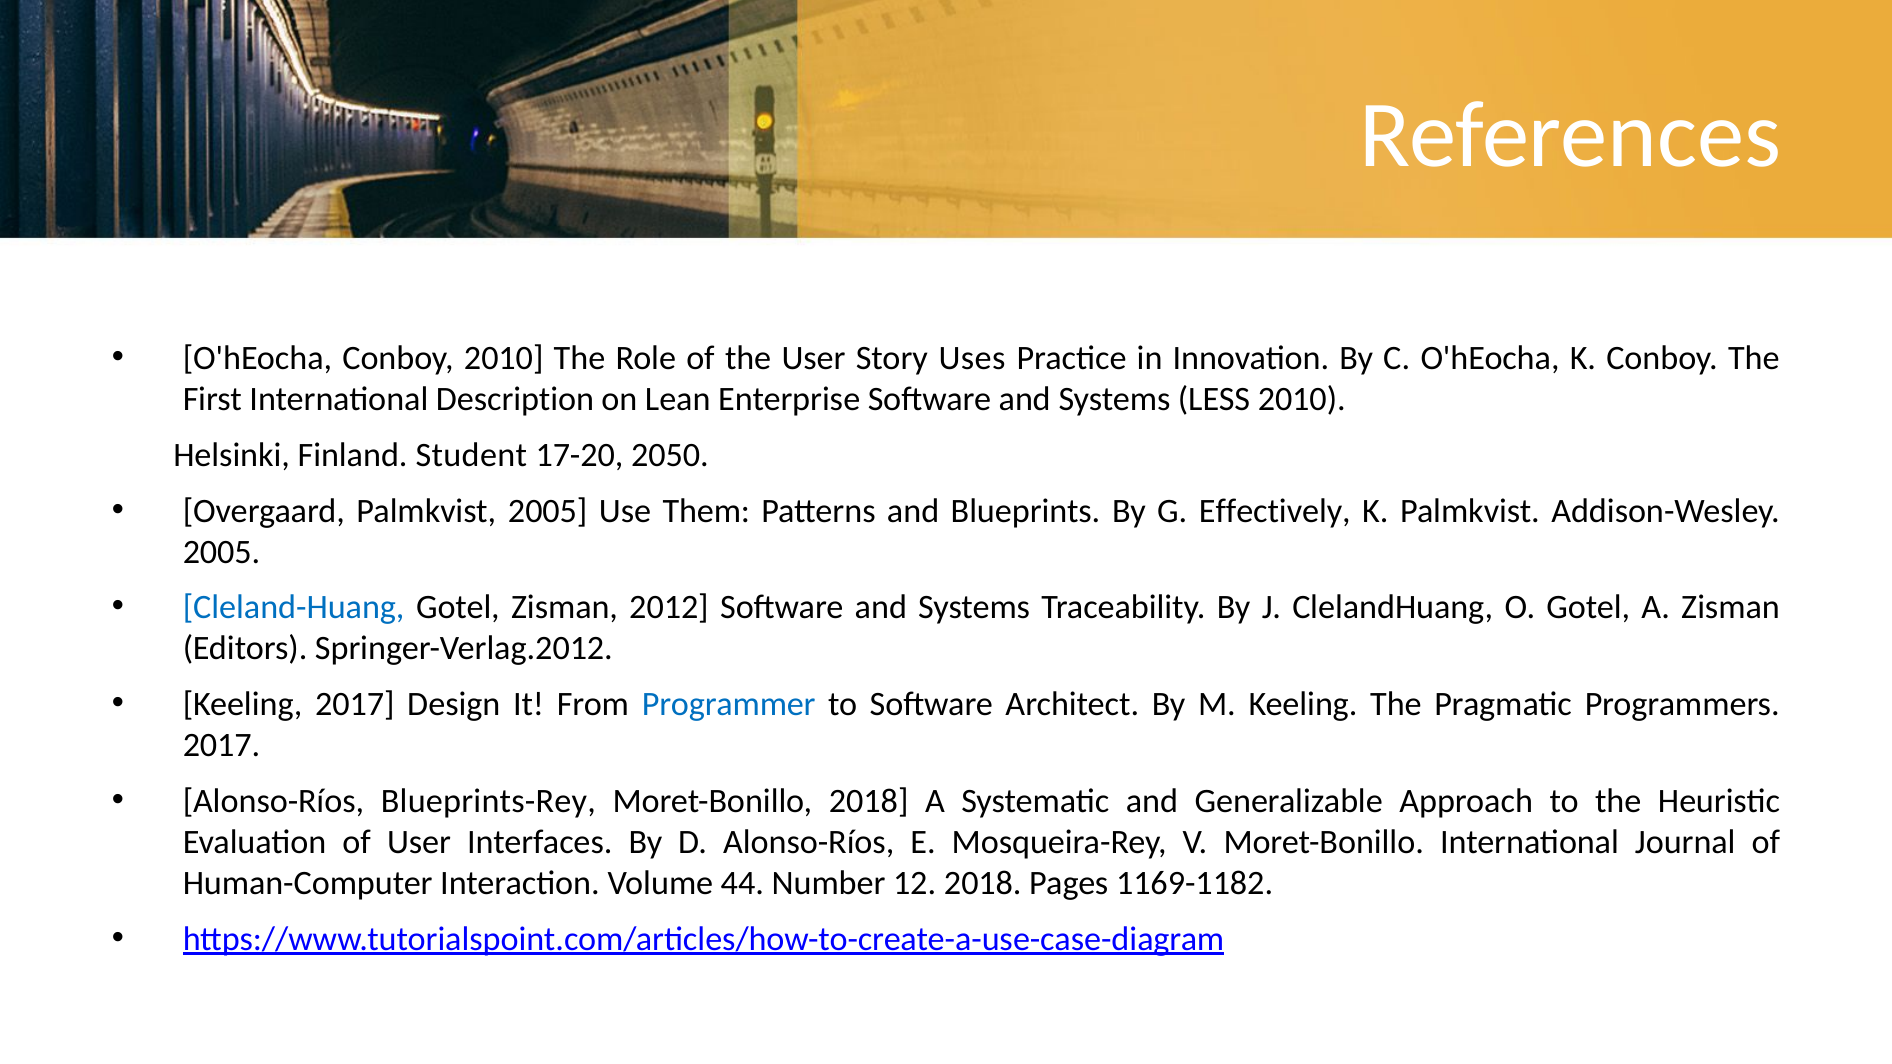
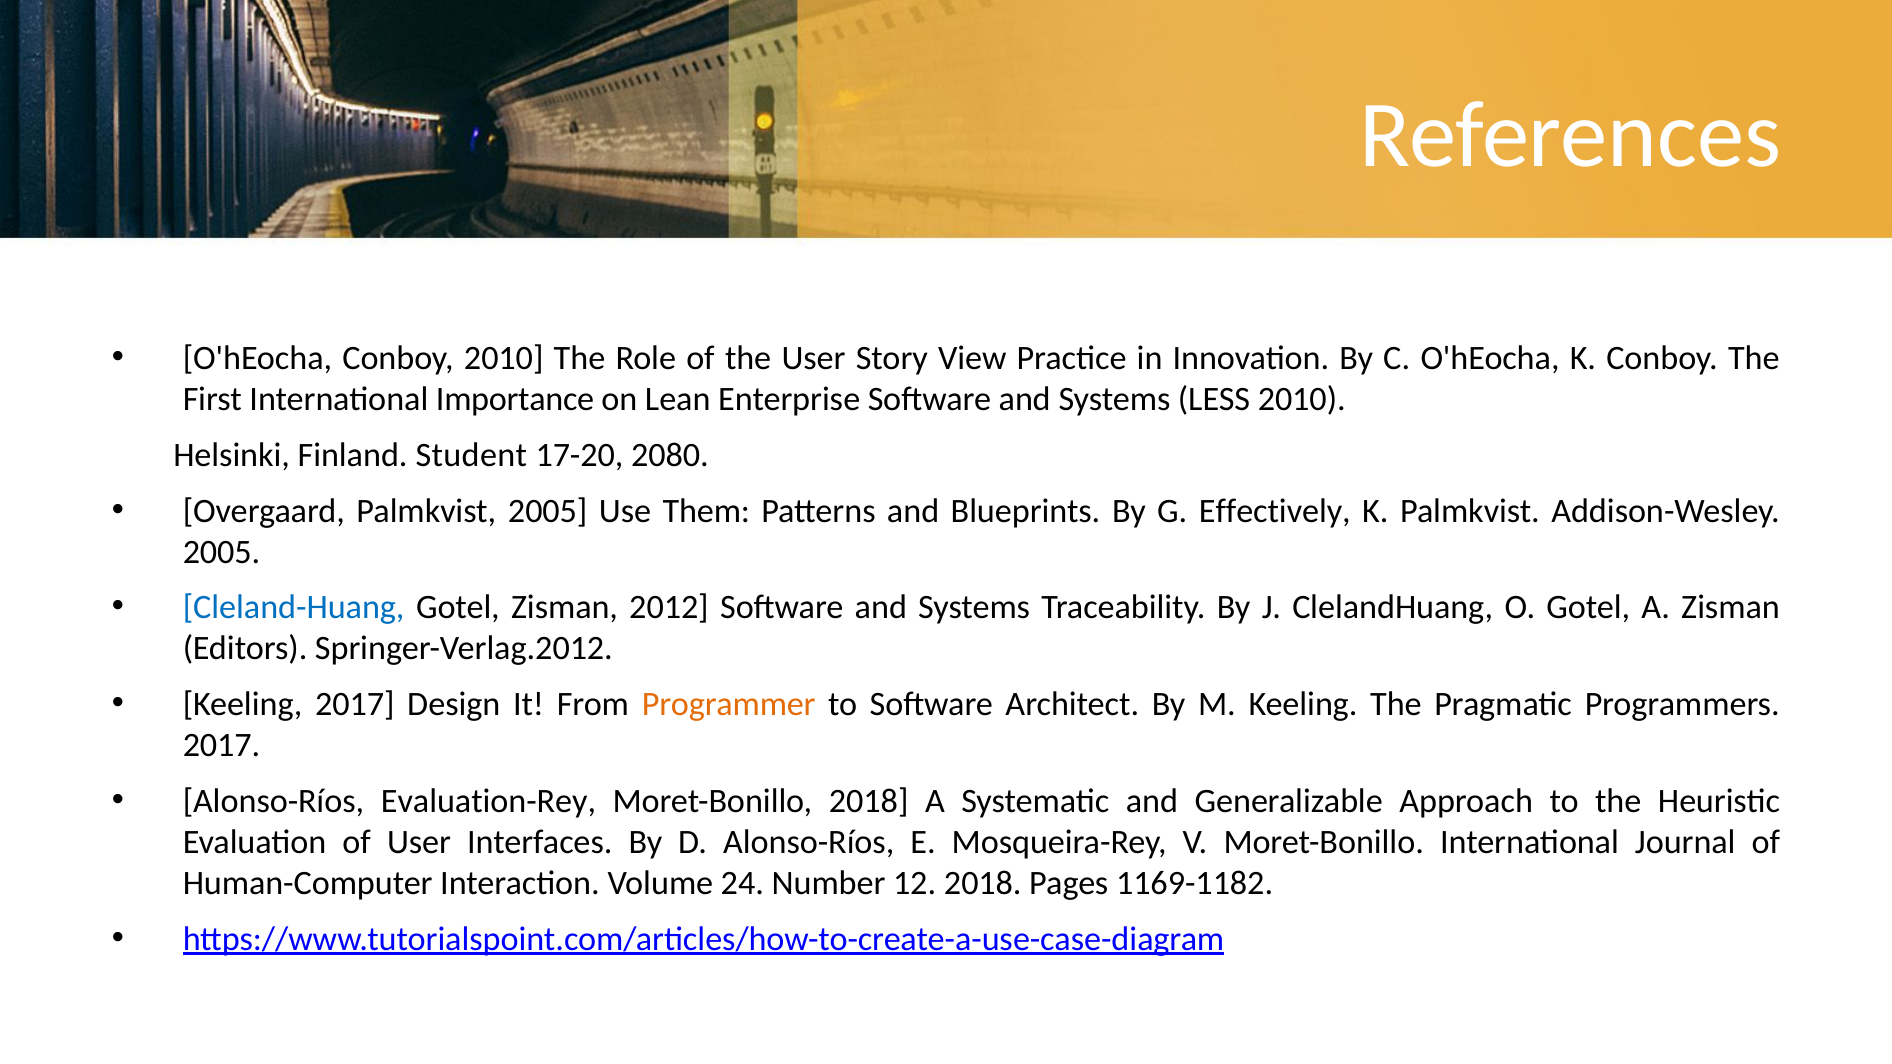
Uses: Uses -> View (972, 358)
Description: Description -> Importance (515, 399)
2050: 2050 -> 2080 (670, 455)
Programmer colour: blue -> orange (729, 705)
Blueprints-Rey: Blueprints-Rey -> Evaluation-Rey (489, 801)
44: 44 -> 24 (742, 883)
